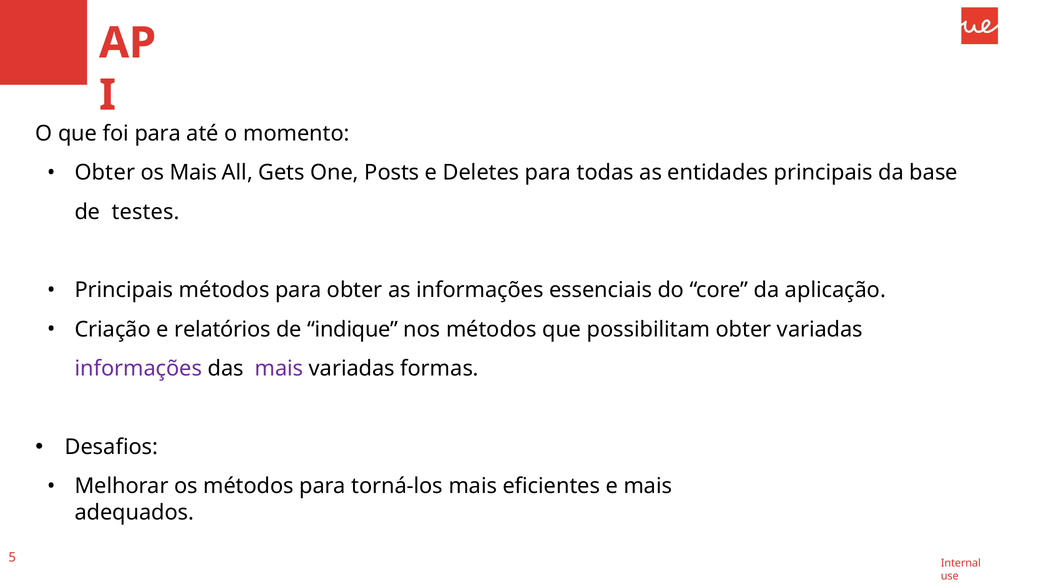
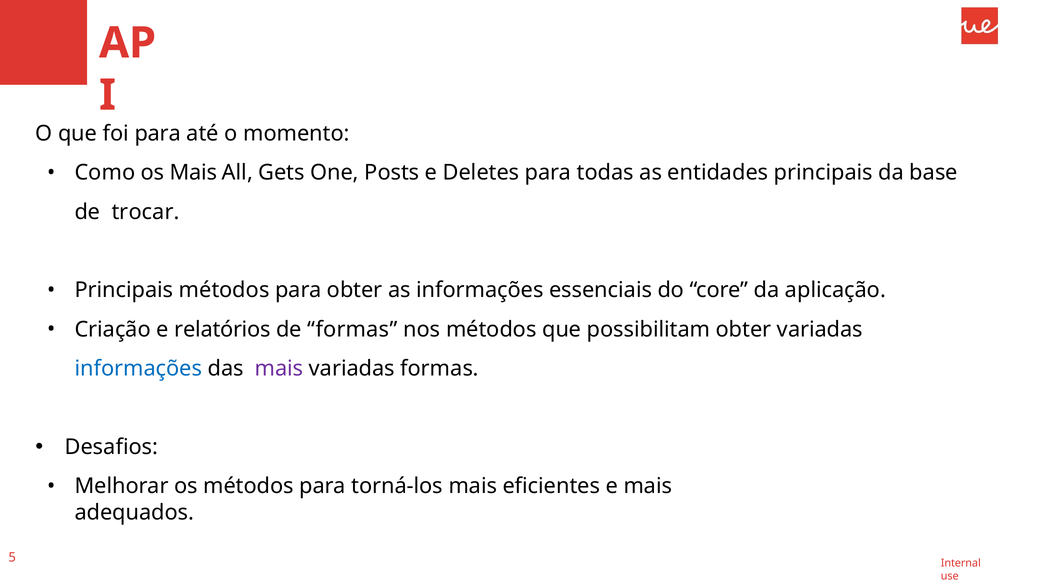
Obter: Obter -> Como (105, 173)
testes: testes -> trocar (146, 212)
de indique: indique -> formas (352, 330)
informações colour: purple -> blue (138, 369)
